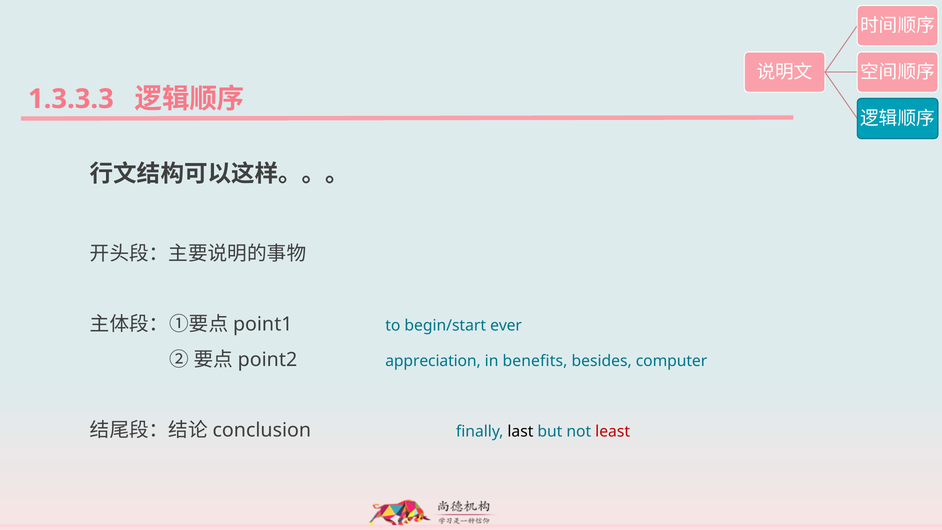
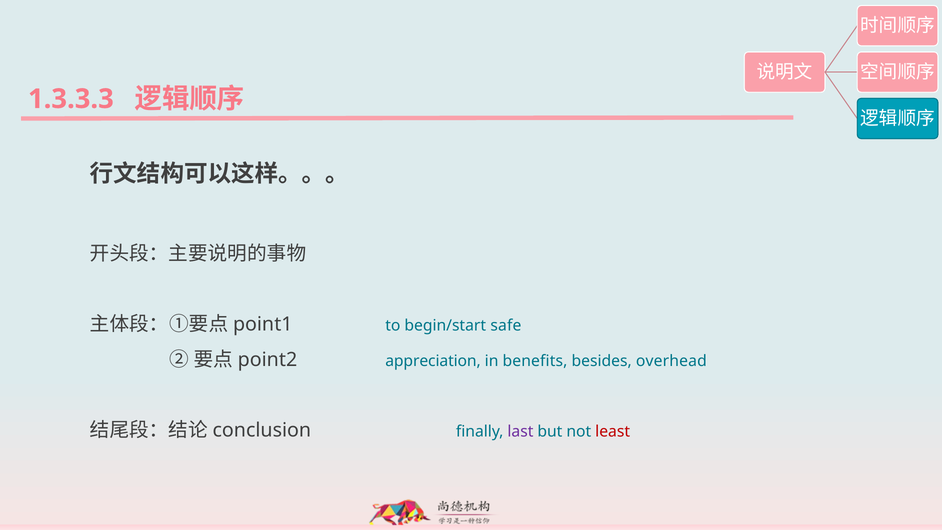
ever: ever -> safe (506, 326)
computer: computer -> overhead (671, 361)
last colour: black -> purple (520, 432)
